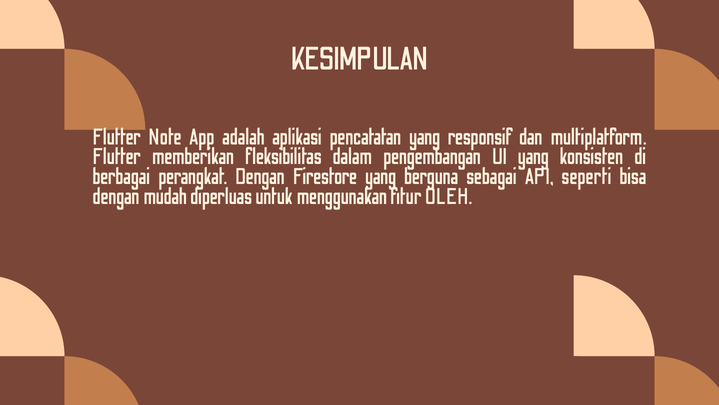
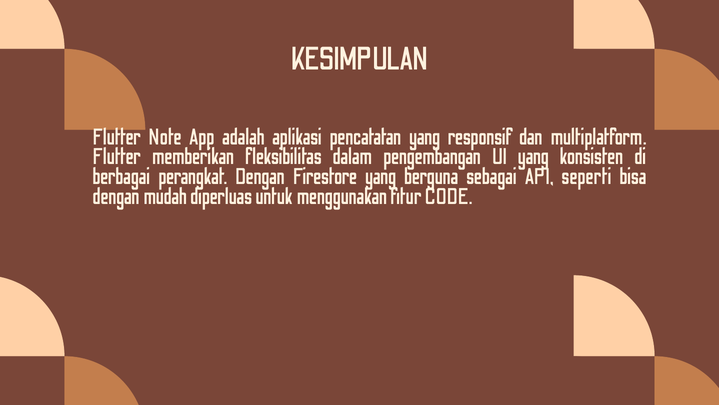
OLEH: OLEH -> CODE (449, 196)
